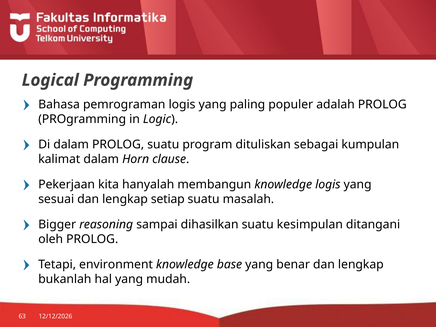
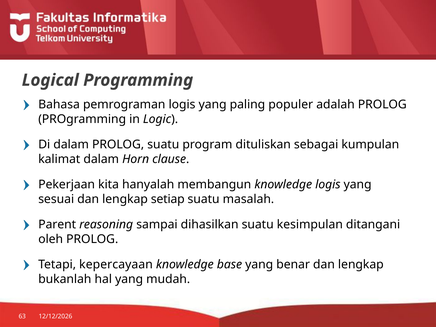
Bigger: Bigger -> Parent (57, 225)
environment: environment -> kepercayaan (116, 265)
